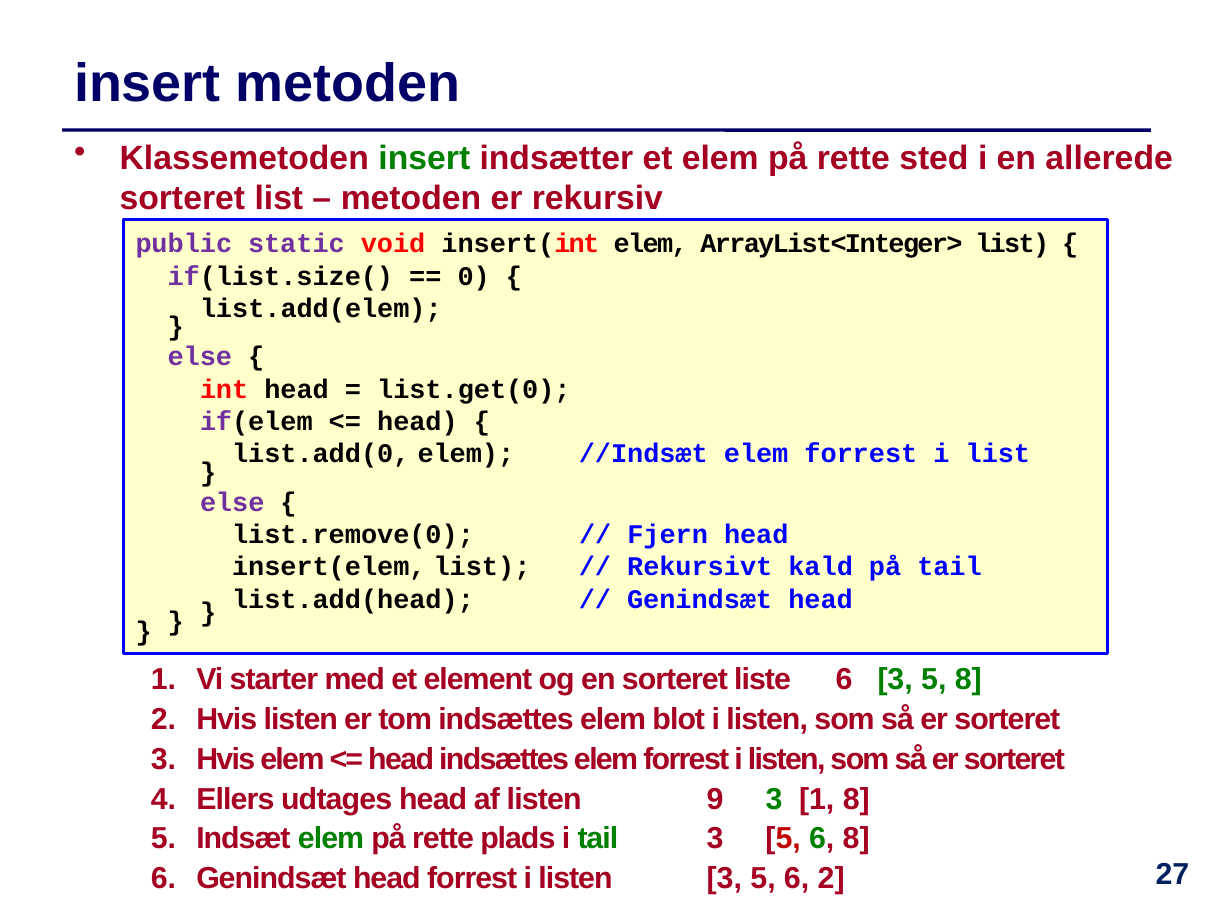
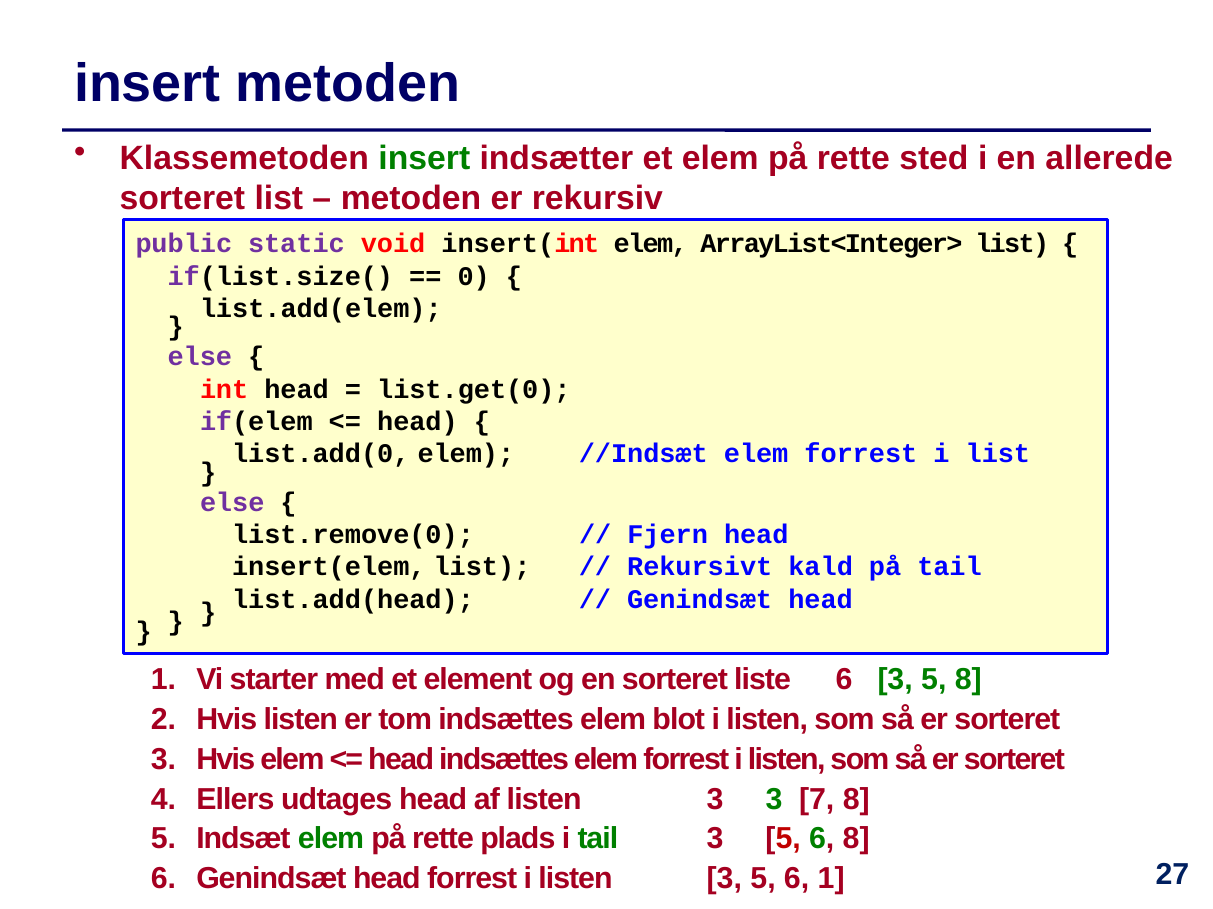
af listen 9: 9 -> 3 (715, 800)
3 1: 1 -> 7 (817, 800)
6 2: 2 -> 1 (831, 879)
